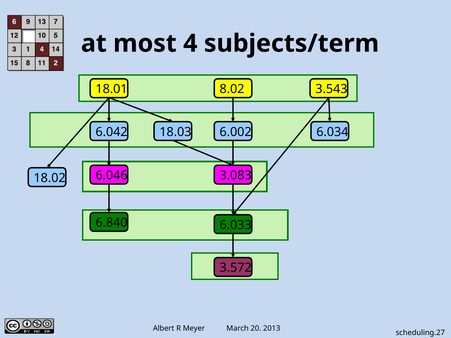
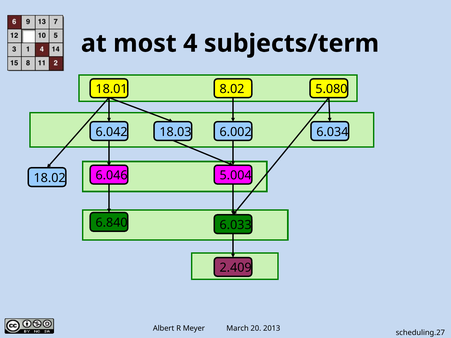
3.543: 3.543 -> 5.080 (331, 89)
3.083: 3.083 -> 5.004 (236, 176)
3.572: 3.572 -> 2.409 (236, 268)
